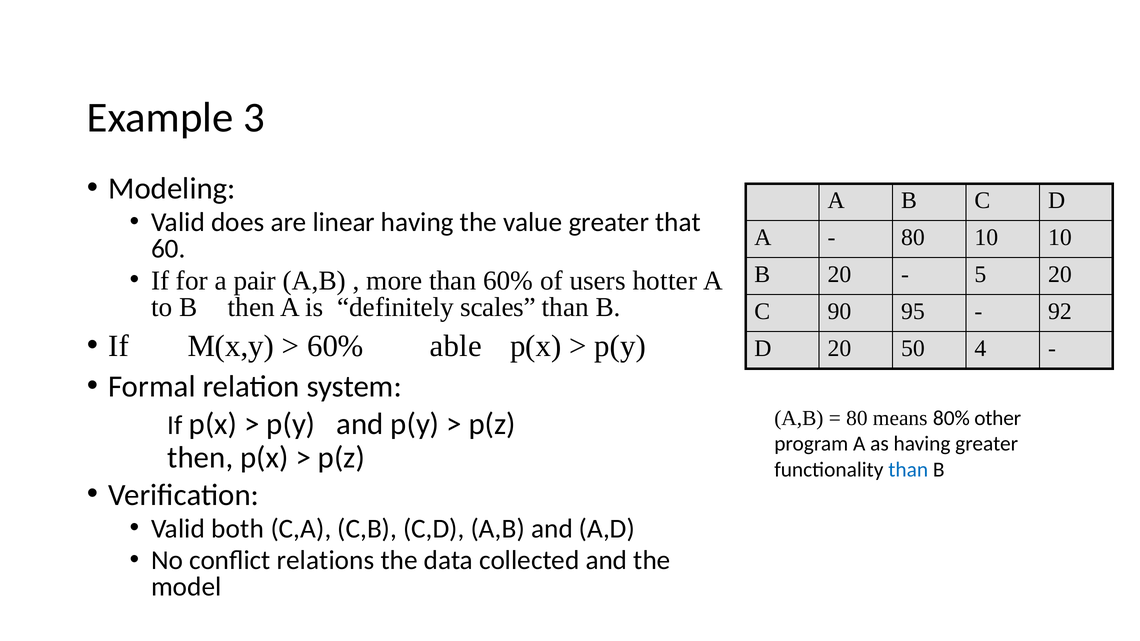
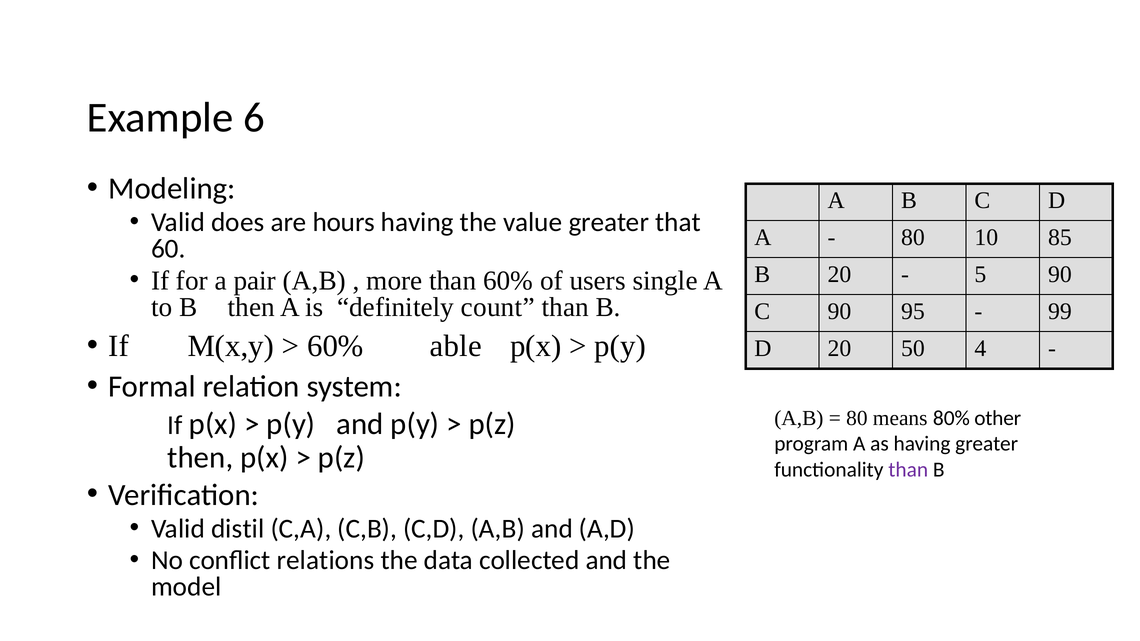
3: 3 -> 6 (254, 118)
linear: linear -> hours (344, 223)
10 10: 10 -> 85 (1060, 238)
5 20: 20 -> 90 (1060, 275)
hotter: hotter -> single (665, 281)
scales: scales -> count (498, 307)
92: 92 -> 99 (1060, 312)
than colour: blue -> purple (908, 470)
both: both -> distil (238, 529)
